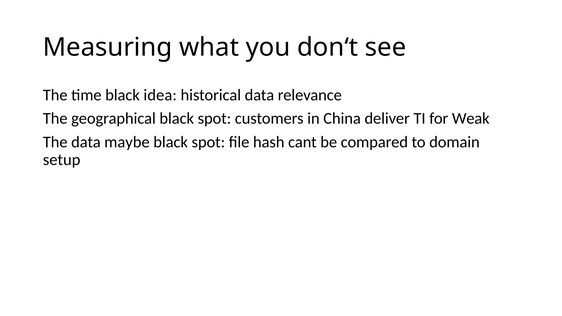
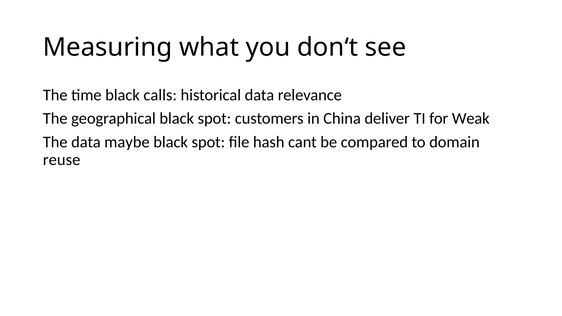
idea: idea -> calls (160, 95)
setup: setup -> reuse (62, 160)
